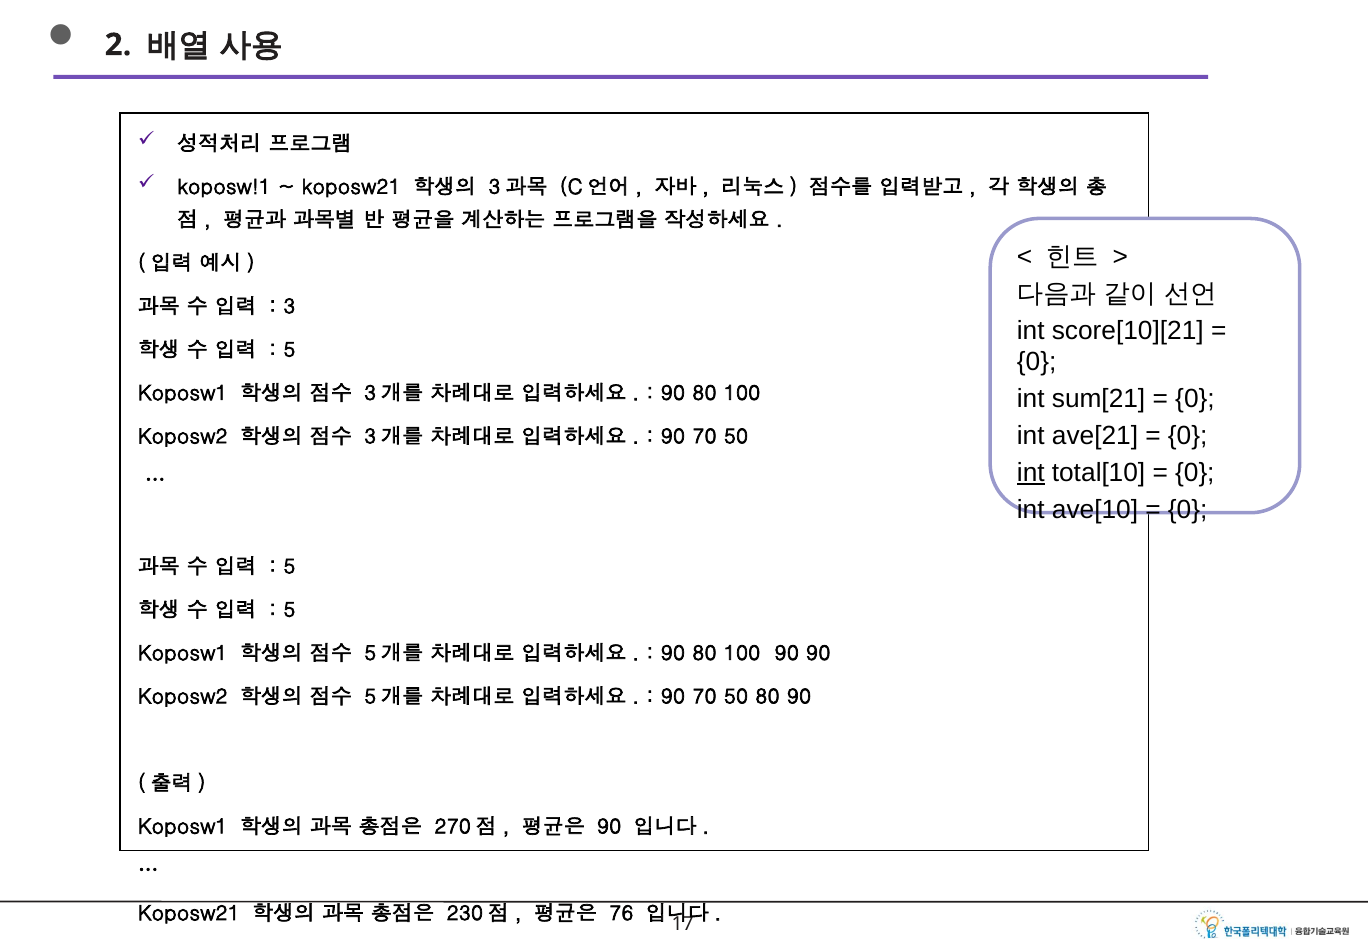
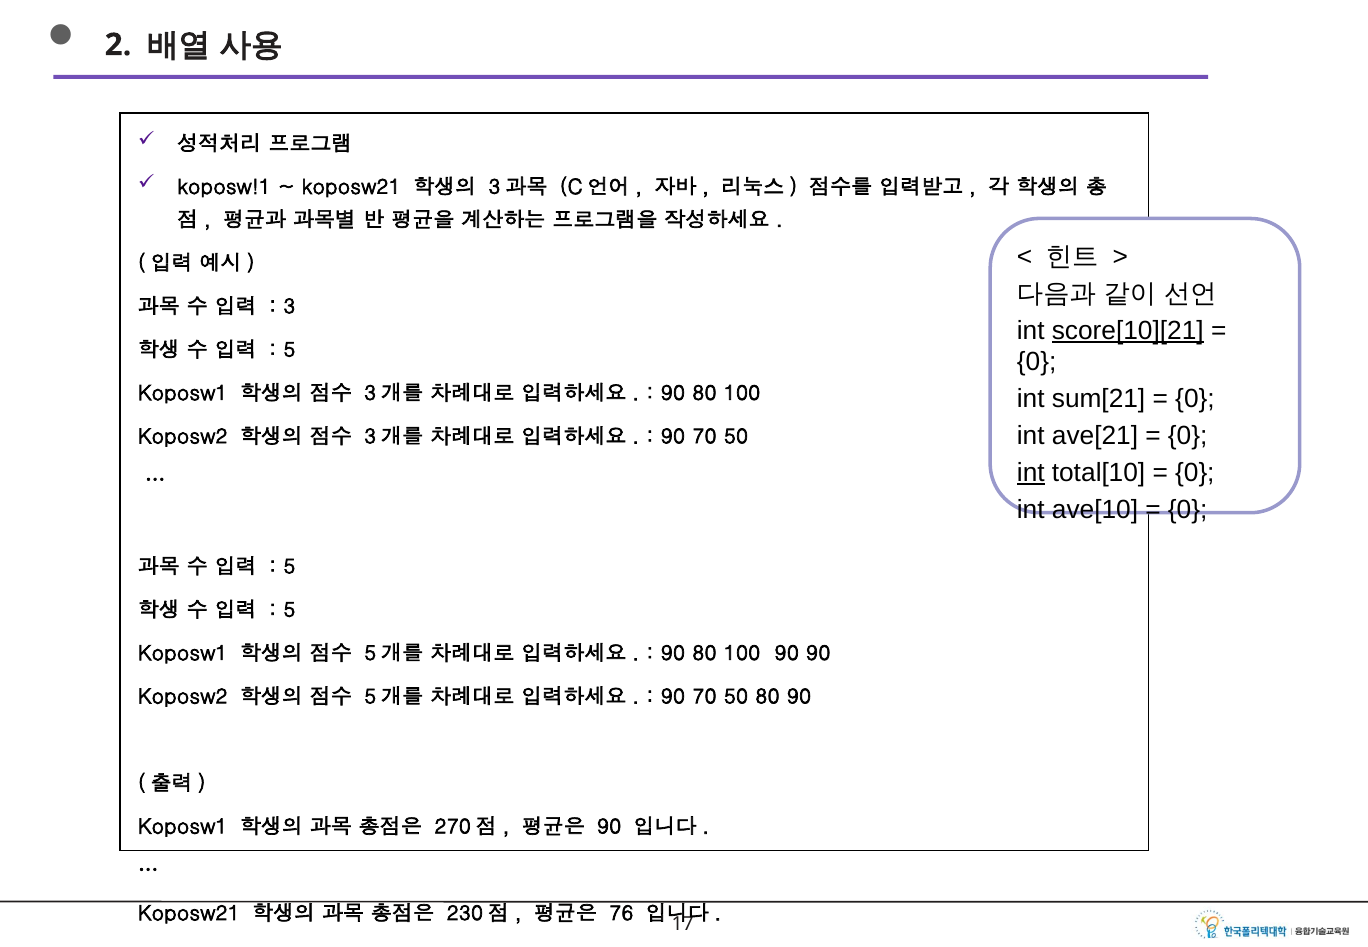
score[10][21 underline: none -> present (1128, 331)
